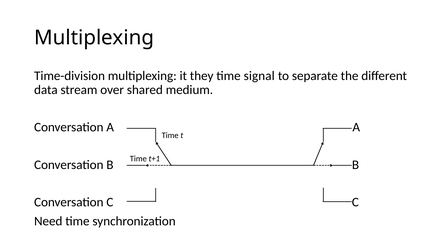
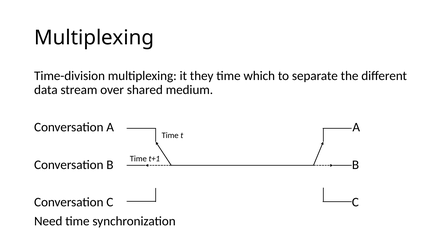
signal: signal -> which (259, 76)
